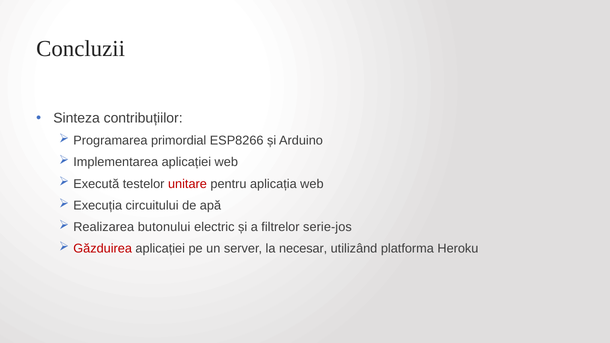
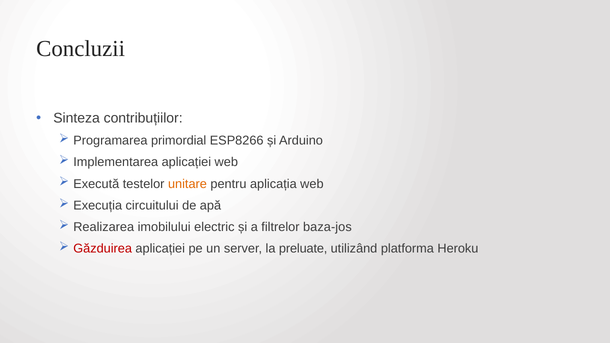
unitare colour: red -> orange (187, 184)
butonului: butonului -> imobilului (164, 227)
serie-jos: serie-jos -> baza-jos (327, 227)
necesar: necesar -> preluate (303, 249)
